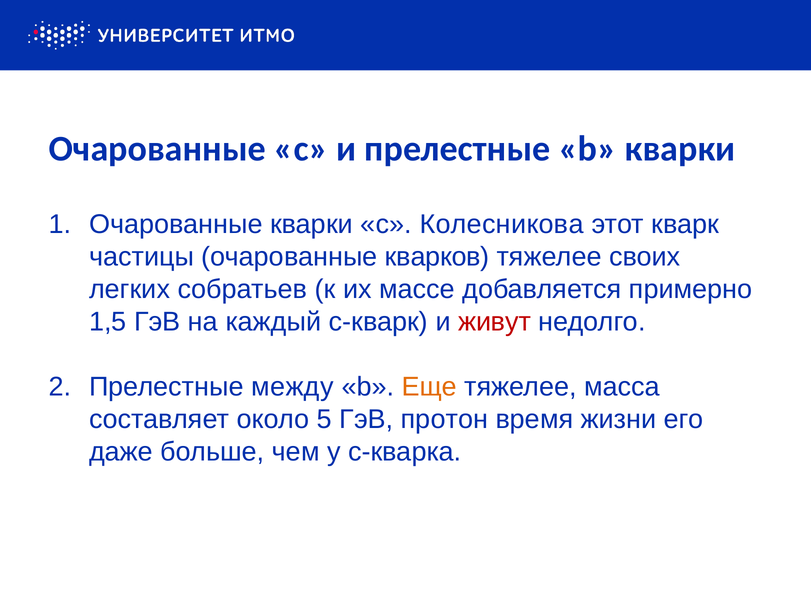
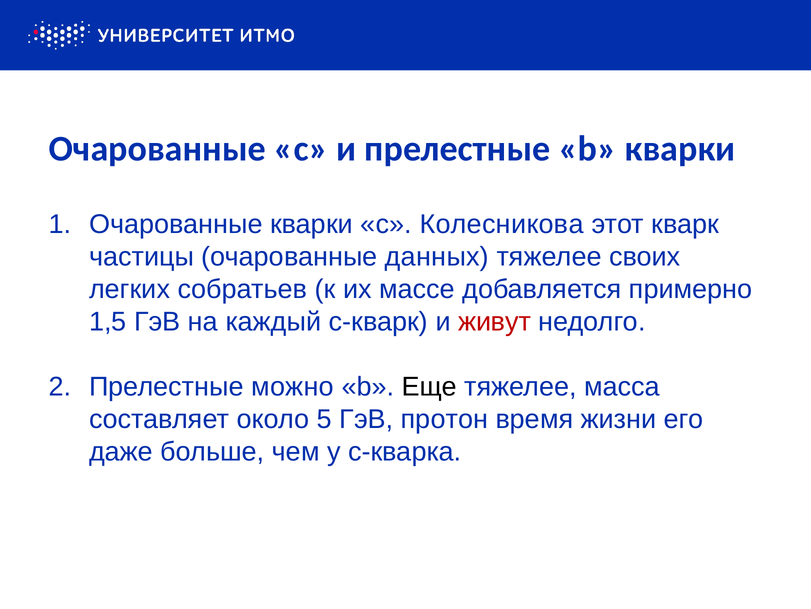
кварков: кварков -> данных (437, 256)
между: между -> можно (293, 386)
Еще colour: orange -> black (429, 386)
